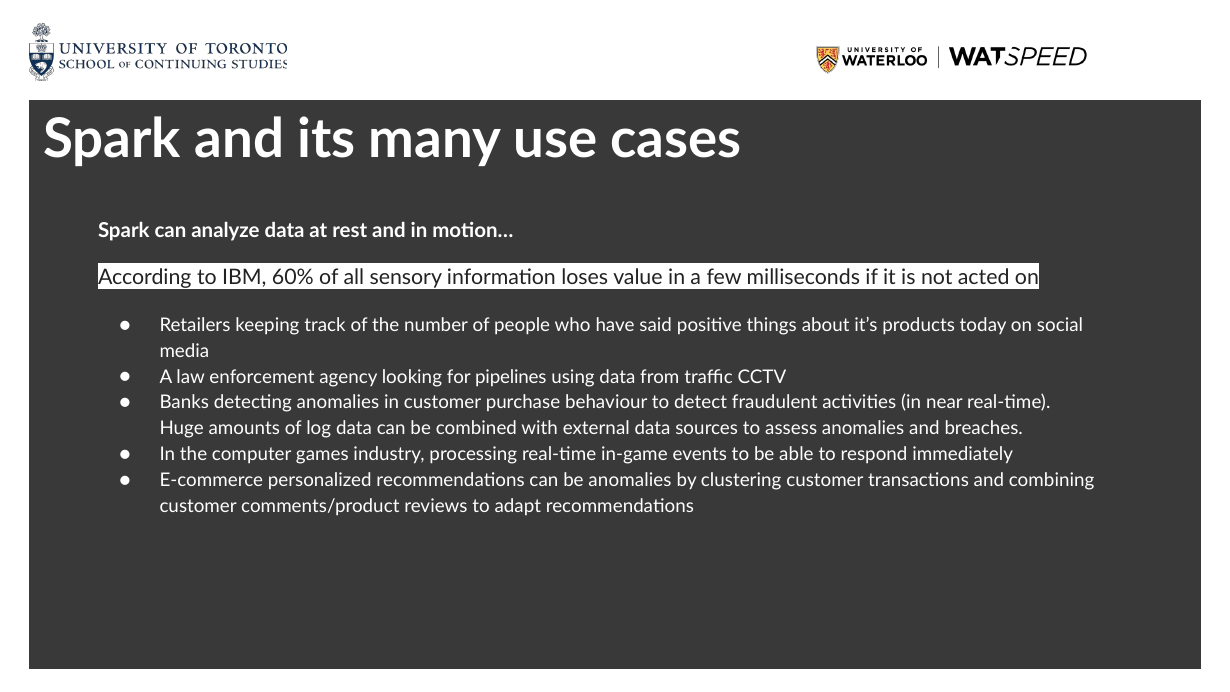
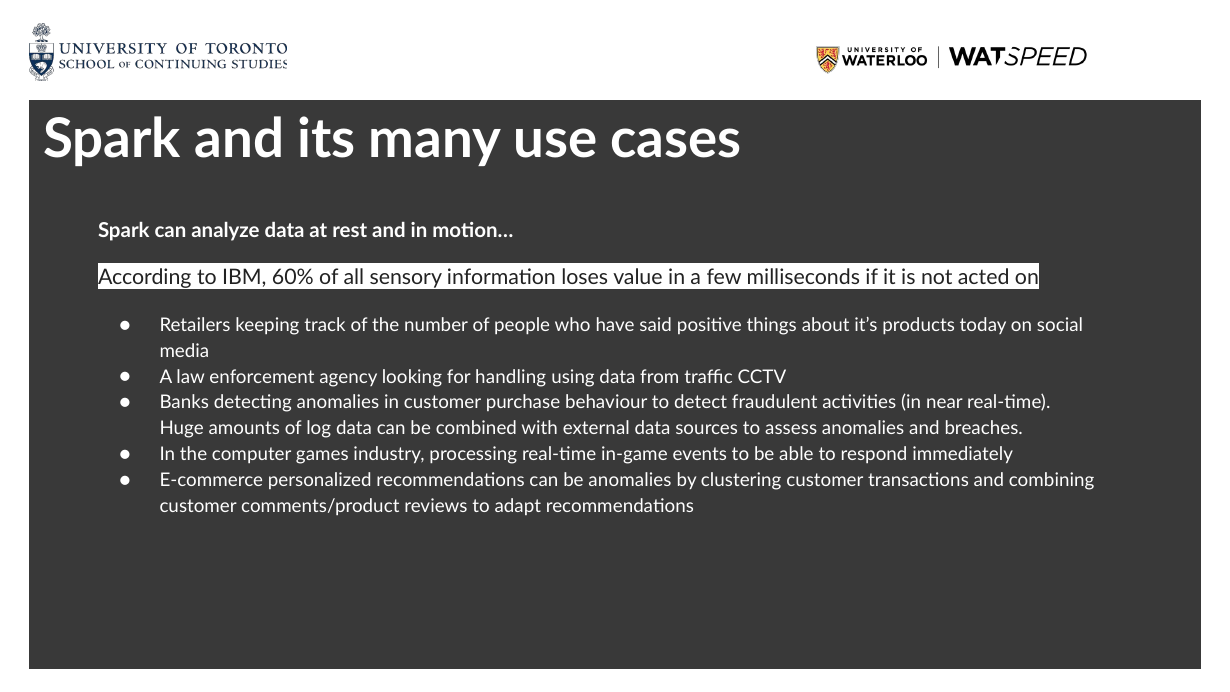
pipelines: pipelines -> handling (511, 377)
